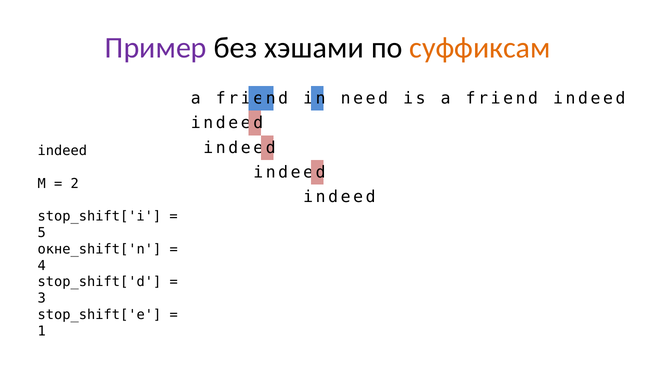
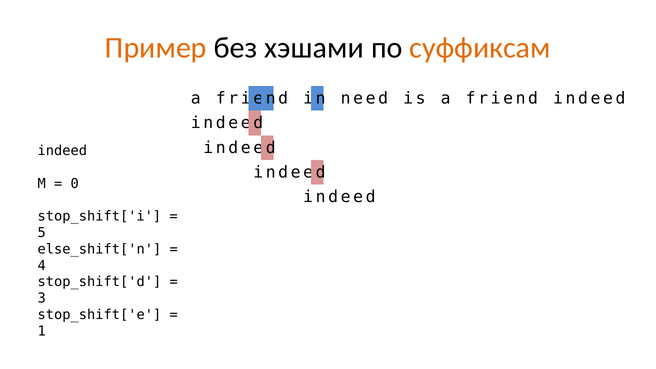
Пример colour: purple -> orange (156, 48)
2: 2 -> 0 (75, 184)
окне_shift['n: окне_shift['n -> else_shift['n (99, 249)
